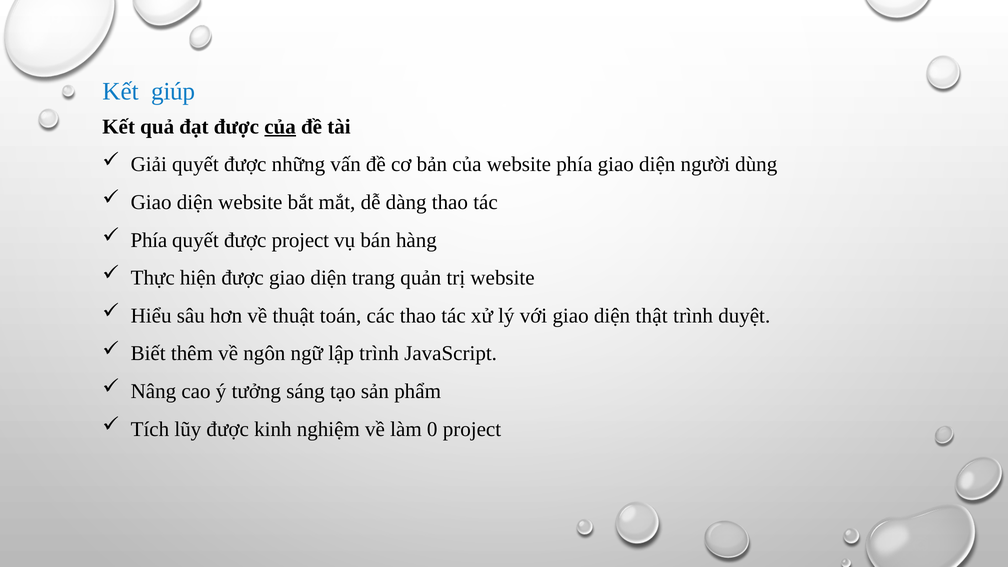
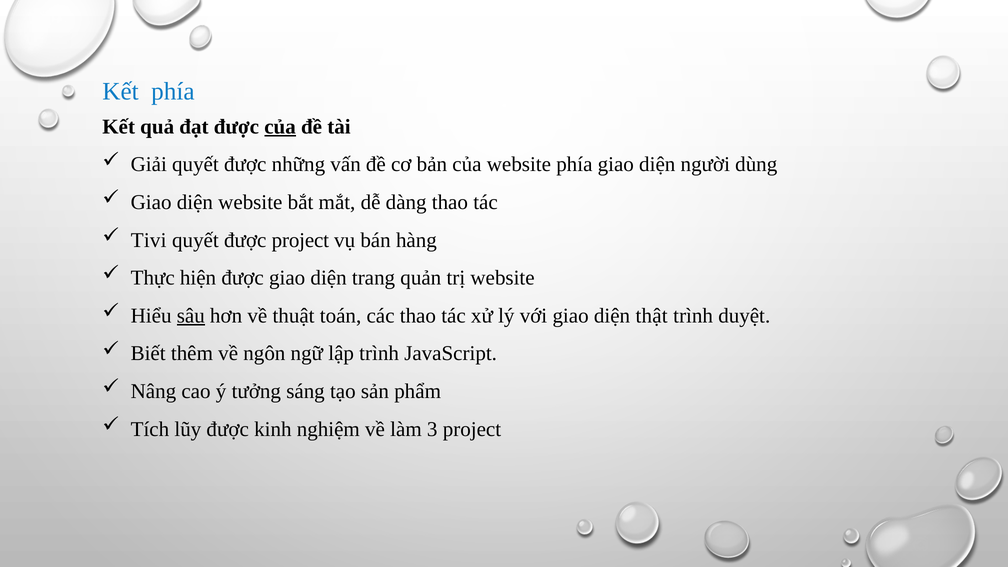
Kết giúp: giúp -> phía (173, 91)
Phía: Phía -> Tivi (149, 240)
sâu underline: none -> present (191, 316)
0: 0 -> 3 (432, 429)
